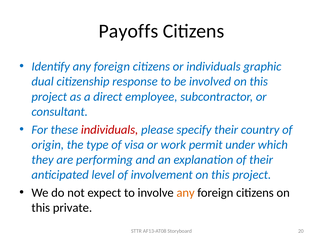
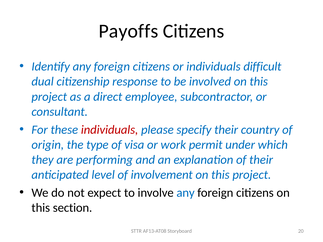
graphic: graphic -> difficult (262, 67)
any colour: orange -> blue (186, 193)
private: private -> section (73, 208)
